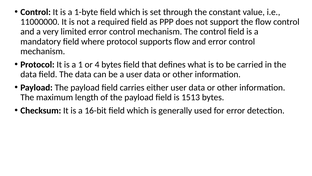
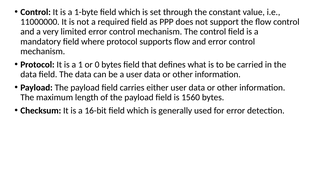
4: 4 -> 0 (97, 64)
1513: 1513 -> 1560 (191, 97)
